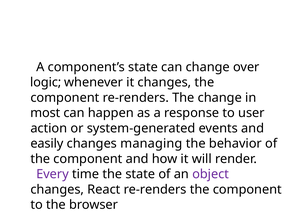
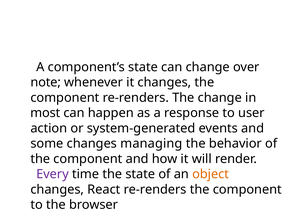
logic: logic -> note (46, 82)
easily: easily -> some (47, 144)
object colour: purple -> orange (211, 174)
